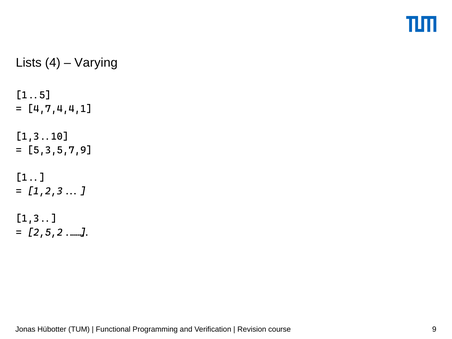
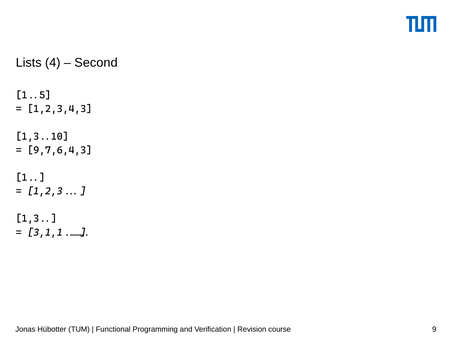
Varying: Varying -> Second (96, 63)
4,7,4,4,1: 4,7,4,4,1 -> 1,2,3,4,3 (60, 109)
5,3,5,7,9: 5,3,5,7,9 -> 9,7,6,4,3 (60, 150)
2,5,2: 2,5,2 -> 3,1,1 (57, 232)
